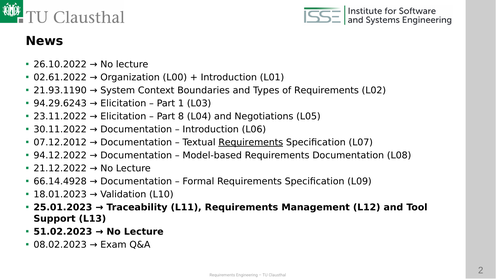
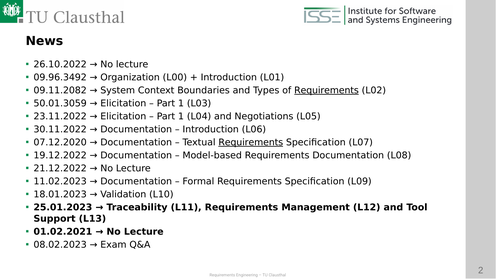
02.61.2022: 02.61.2022 -> 09.96.3492 (60, 77)
21.93.1190: 21.93.1190 -> 09.11.2082 (60, 90)
Requirements underline: none -> present (327, 90)
94.29.6243: 94.29.6243 -> 50.01.3059 (60, 103)
8: 8 -> 1 (181, 116)
07.12.2012: 07.12.2012 -> 07.12.2020 (60, 142)
94.12.2022: 94.12.2022 -> 19.12.2022 (60, 155)
66.14.4928: 66.14.4928 -> 11.02.2023 (60, 181)
51.02.2023: 51.02.2023 -> 01.02.2021 (63, 232)
